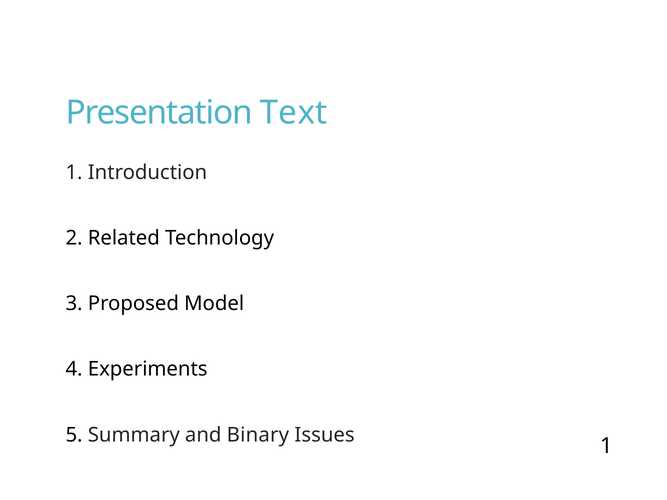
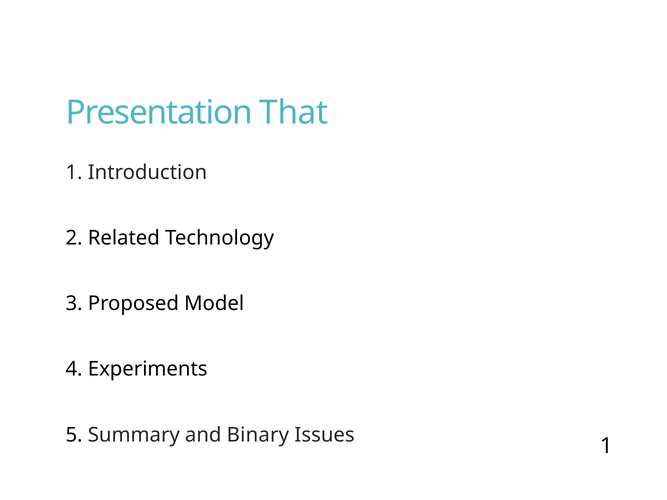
Text: Text -> That (294, 113)
